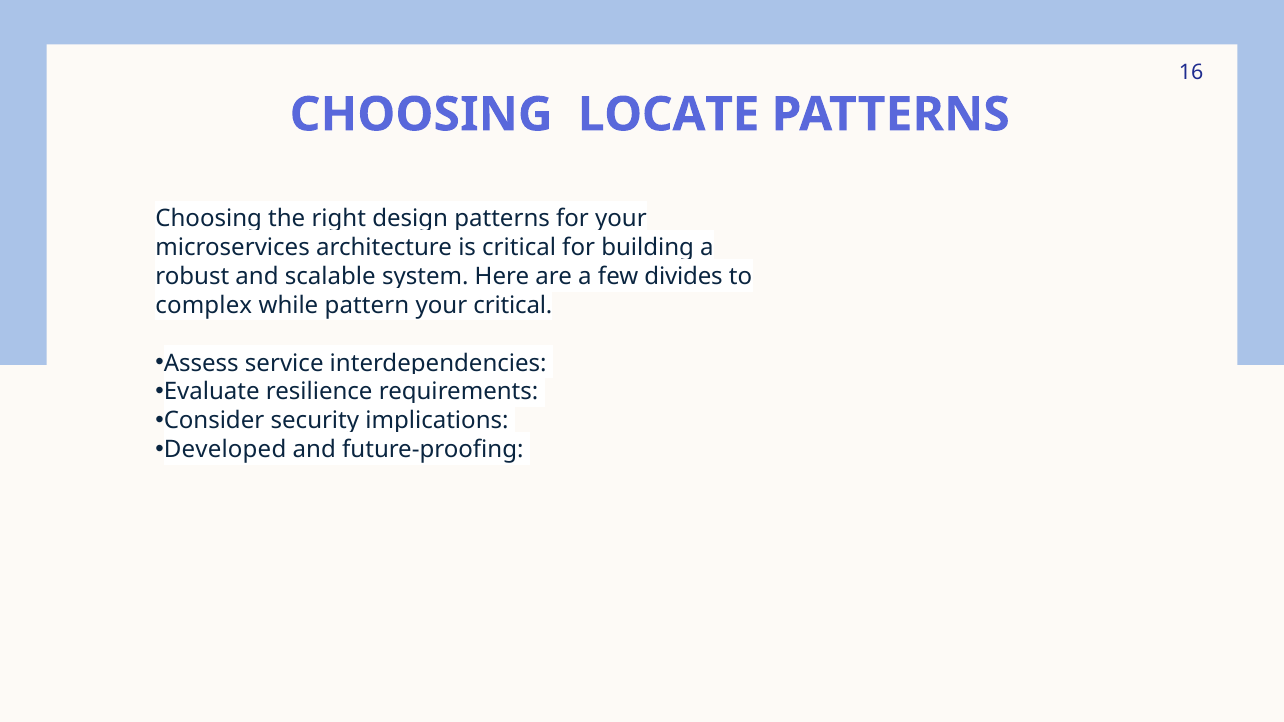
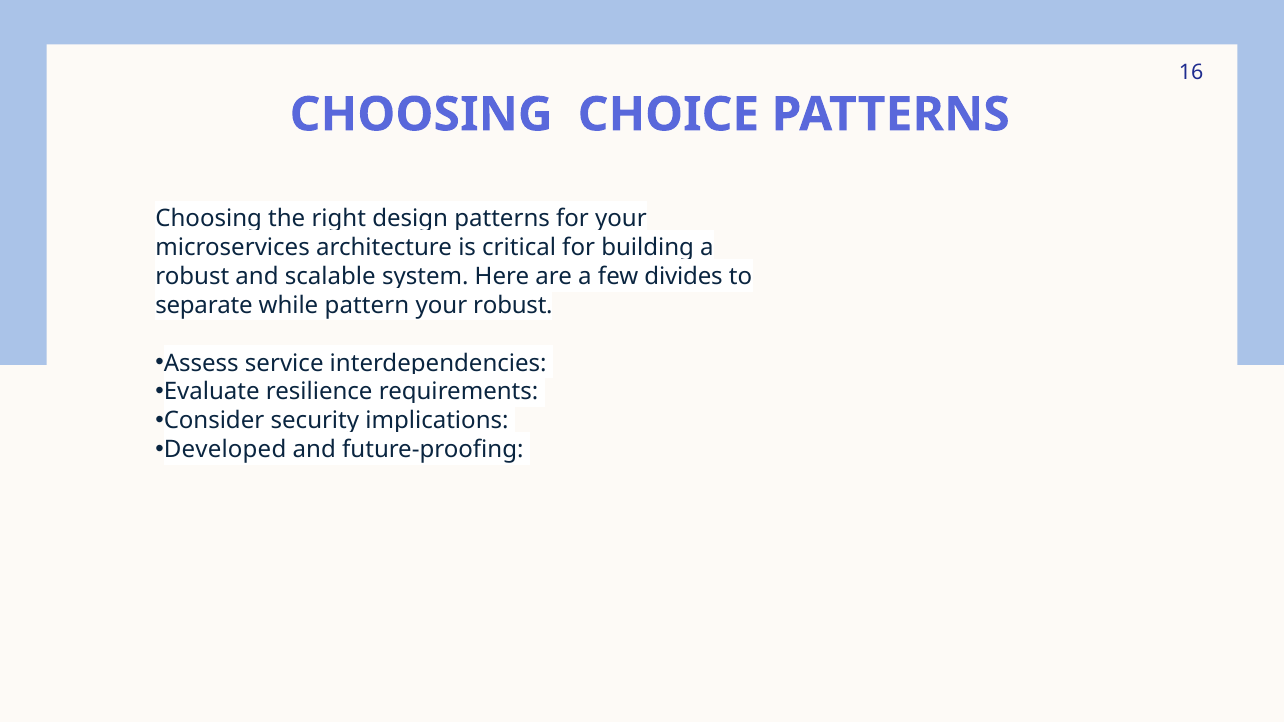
LOCATE: LOCATE -> CHOICE (668, 115)
complex: complex -> separate (204, 305)
your critical: critical -> robust (513, 305)
